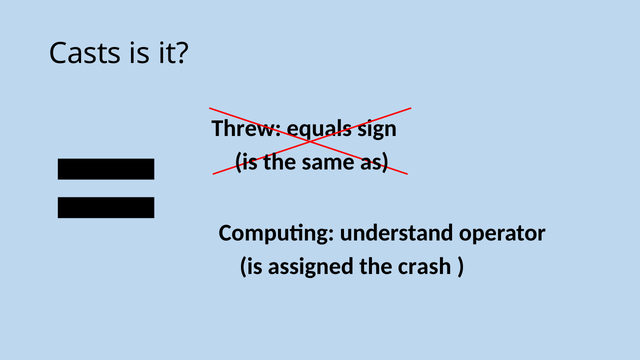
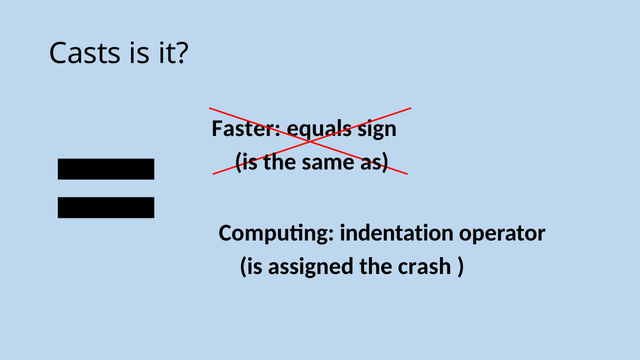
Threw: Threw -> Faster (246, 128)
understand: understand -> indentation (397, 233)
